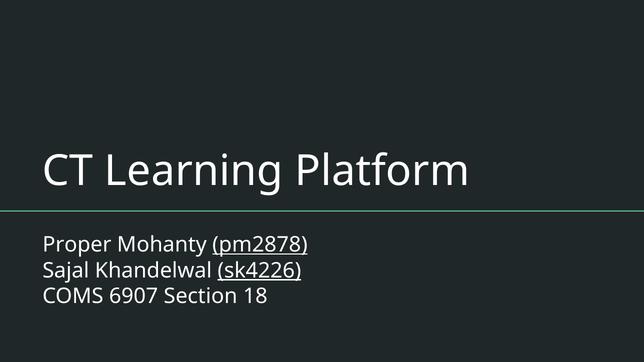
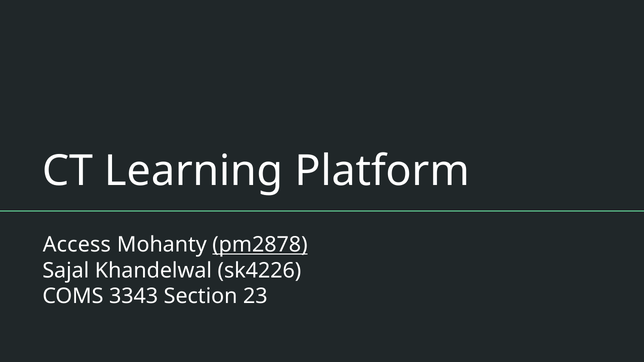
Proper: Proper -> Access (77, 245)
sk4226 underline: present -> none (259, 271)
6907: 6907 -> 3343 (134, 296)
18: 18 -> 23 (255, 296)
